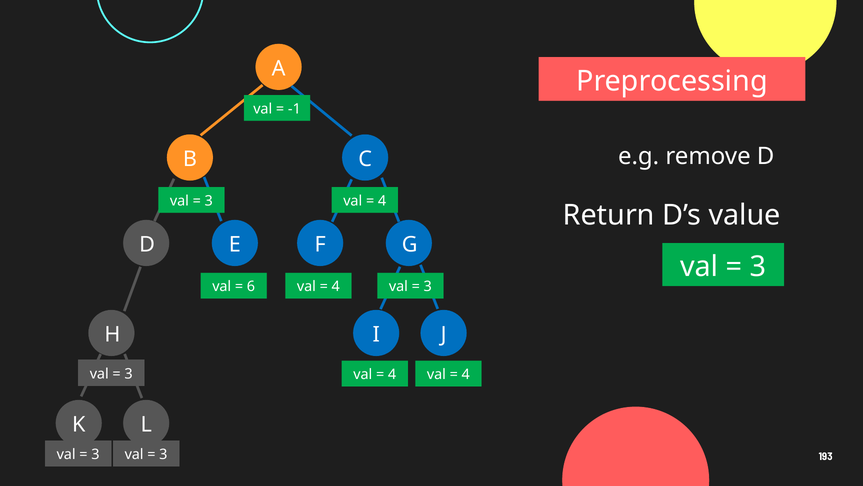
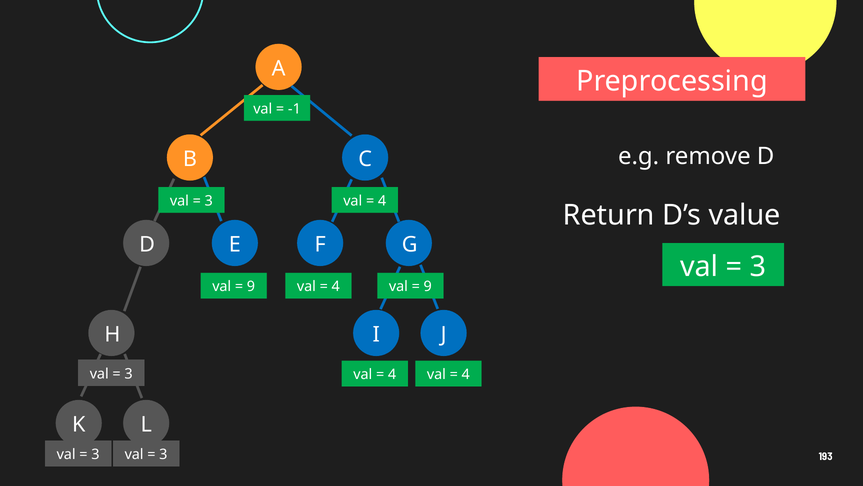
6: 6 -> 9 (251, 286)
3: 3 -> 9 (428, 286)
